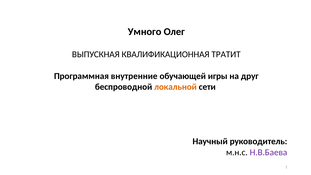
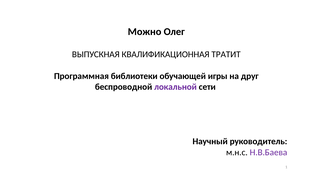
Умного: Умного -> Можно (145, 32)
внутренние: внутренние -> библиотеки (134, 76)
локальной colour: orange -> purple (175, 87)
